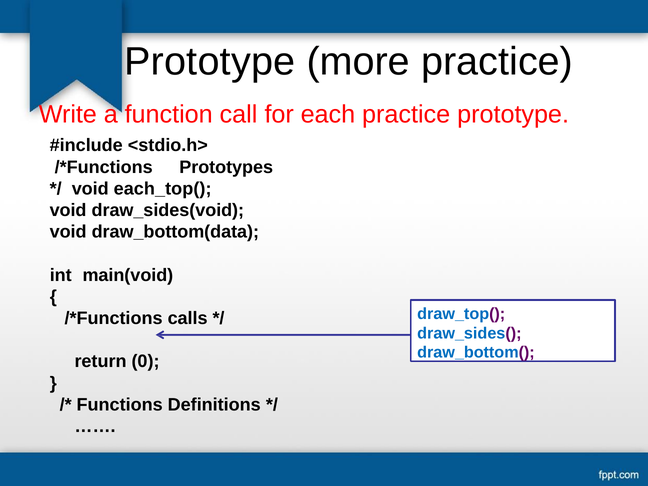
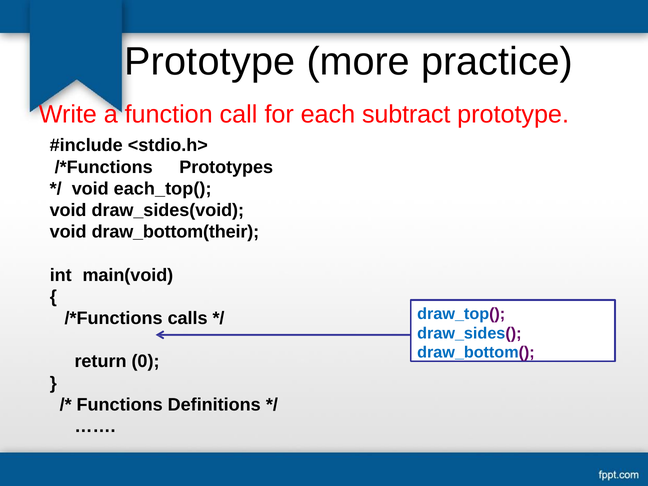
each practice: practice -> subtract (406, 114)
draw_bottom(data: draw_bottom(data -> draw_bottom(their (175, 232)
